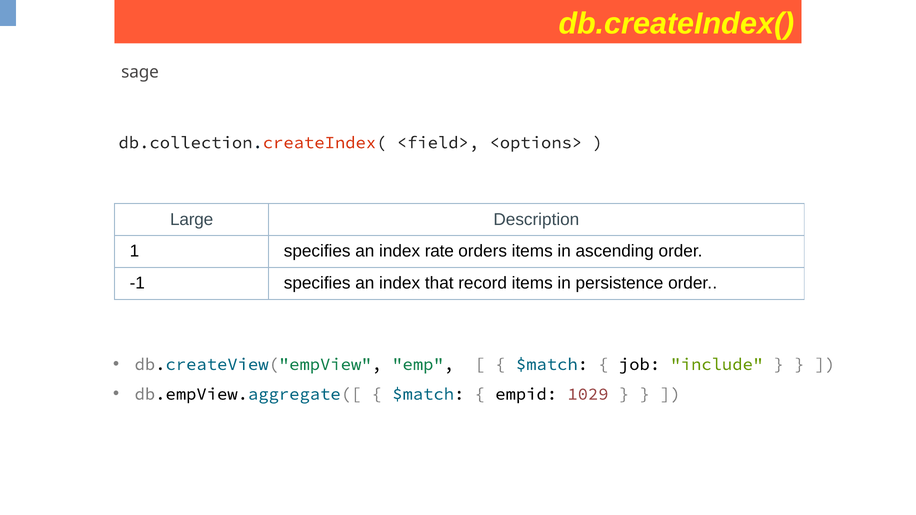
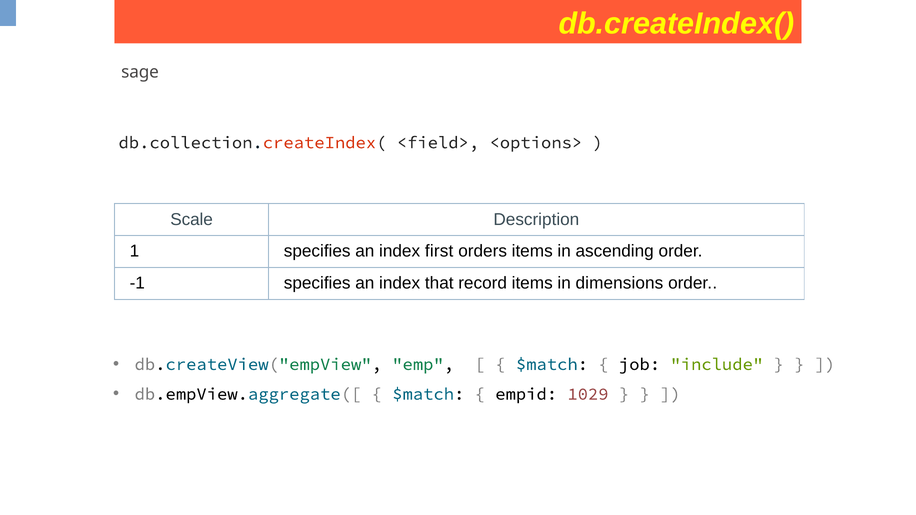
Large: Large -> Scale (192, 220)
rate: rate -> first (439, 251)
persistence: persistence -> dimensions (619, 283)
